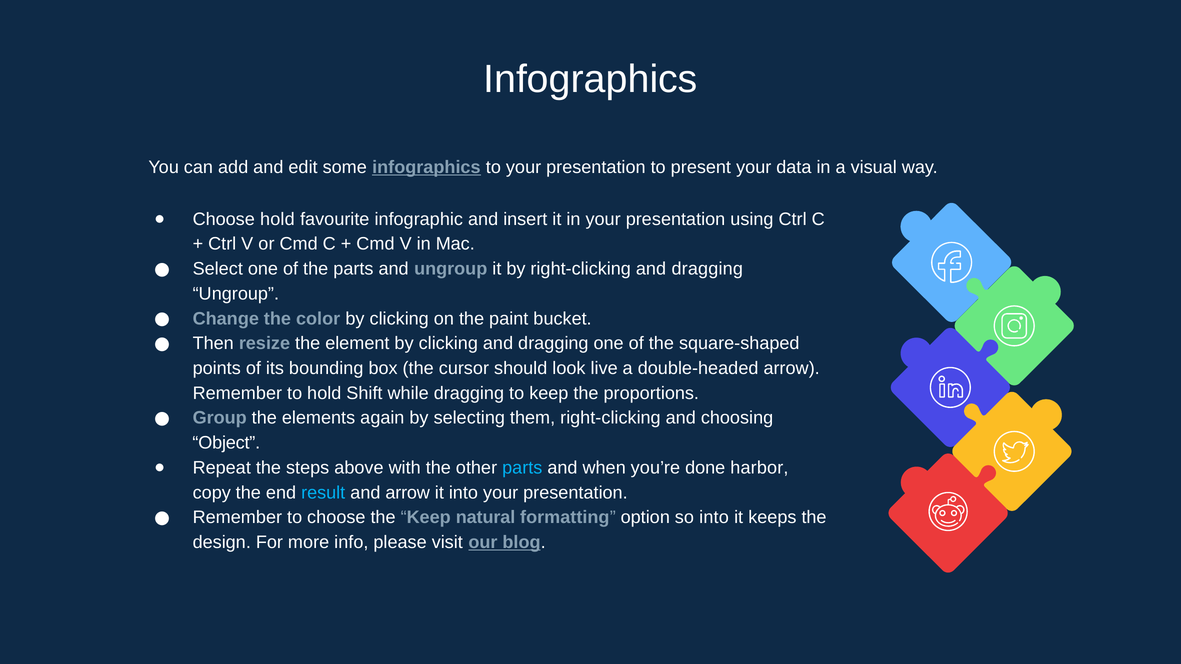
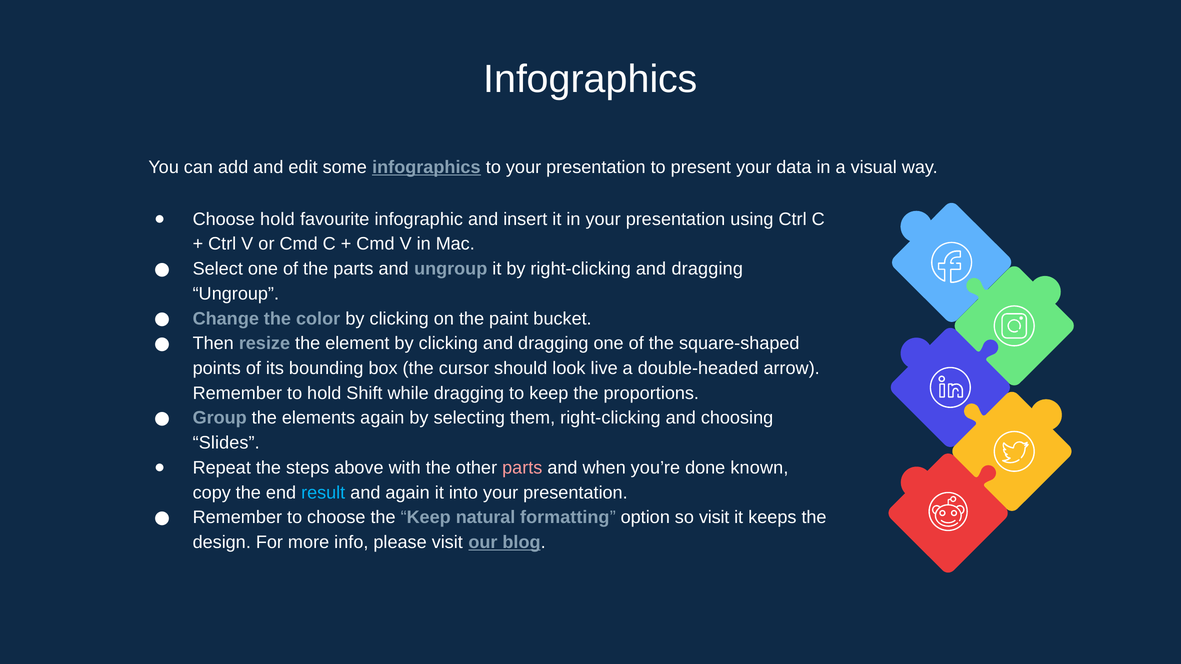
Object: Object -> Slides (226, 443)
parts colour: light blue -> pink (522, 468)
harbor: harbor -> known (759, 468)
and arrow: arrow -> again (408, 493)
so into: into -> visit (714, 518)
